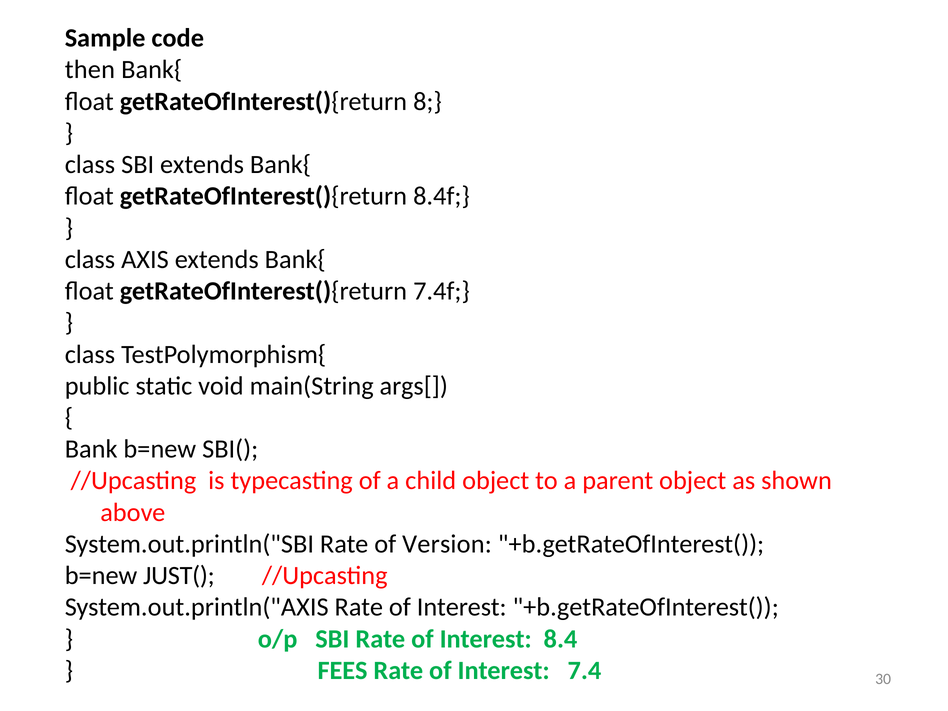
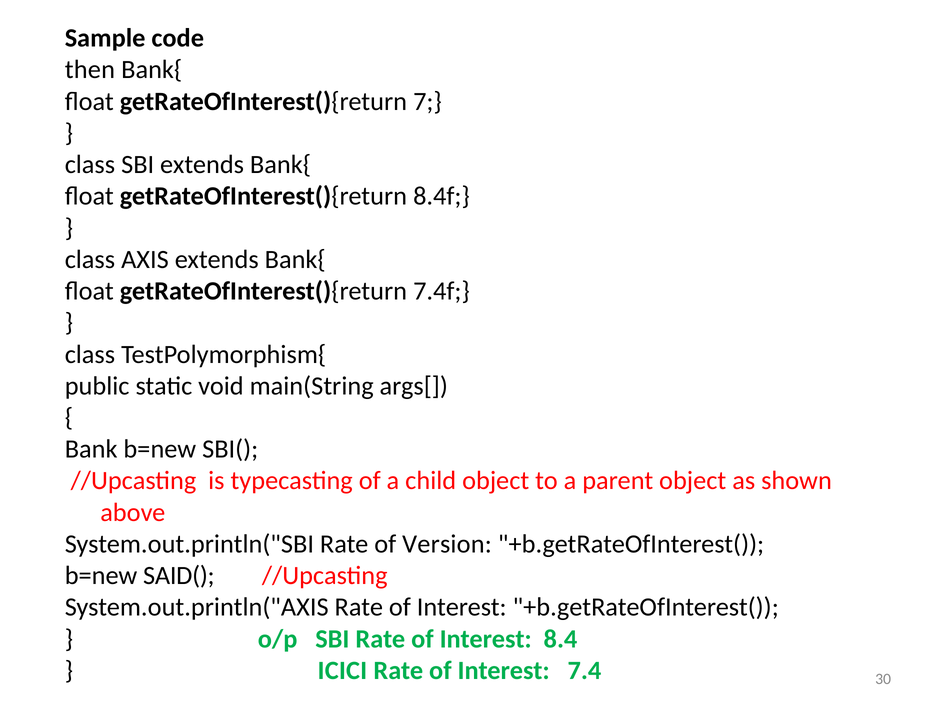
8: 8 -> 7 (427, 101)
JUST(: JUST( -> SAID( (179, 576)
FEES: FEES -> ICICI (342, 670)
